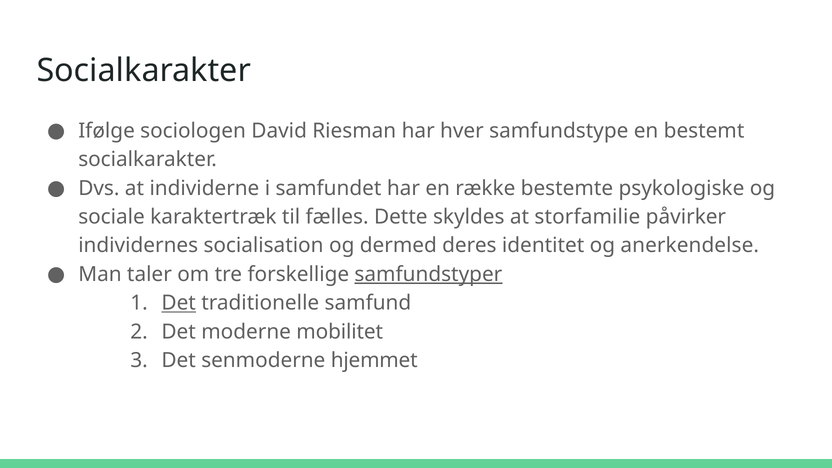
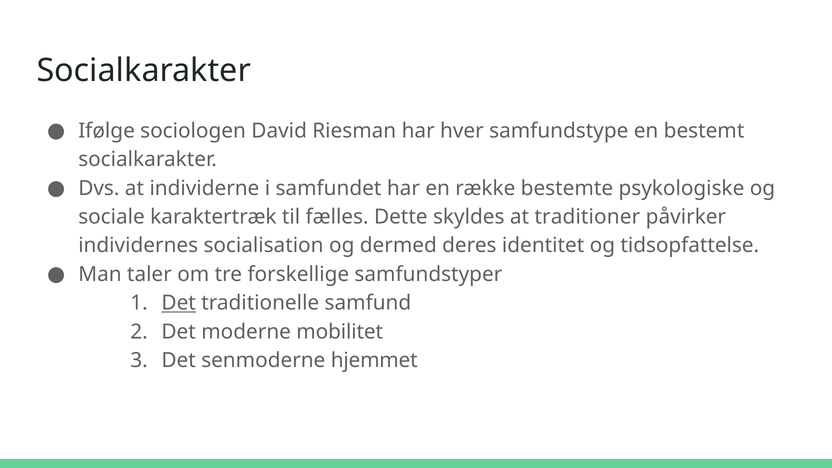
storfamilie: storfamilie -> traditioner (587, 217)
anerkendelse: anerkendelse -> tidsopfattelse (690, 246)
samfundstyper underline: present -> none (428, 274)
